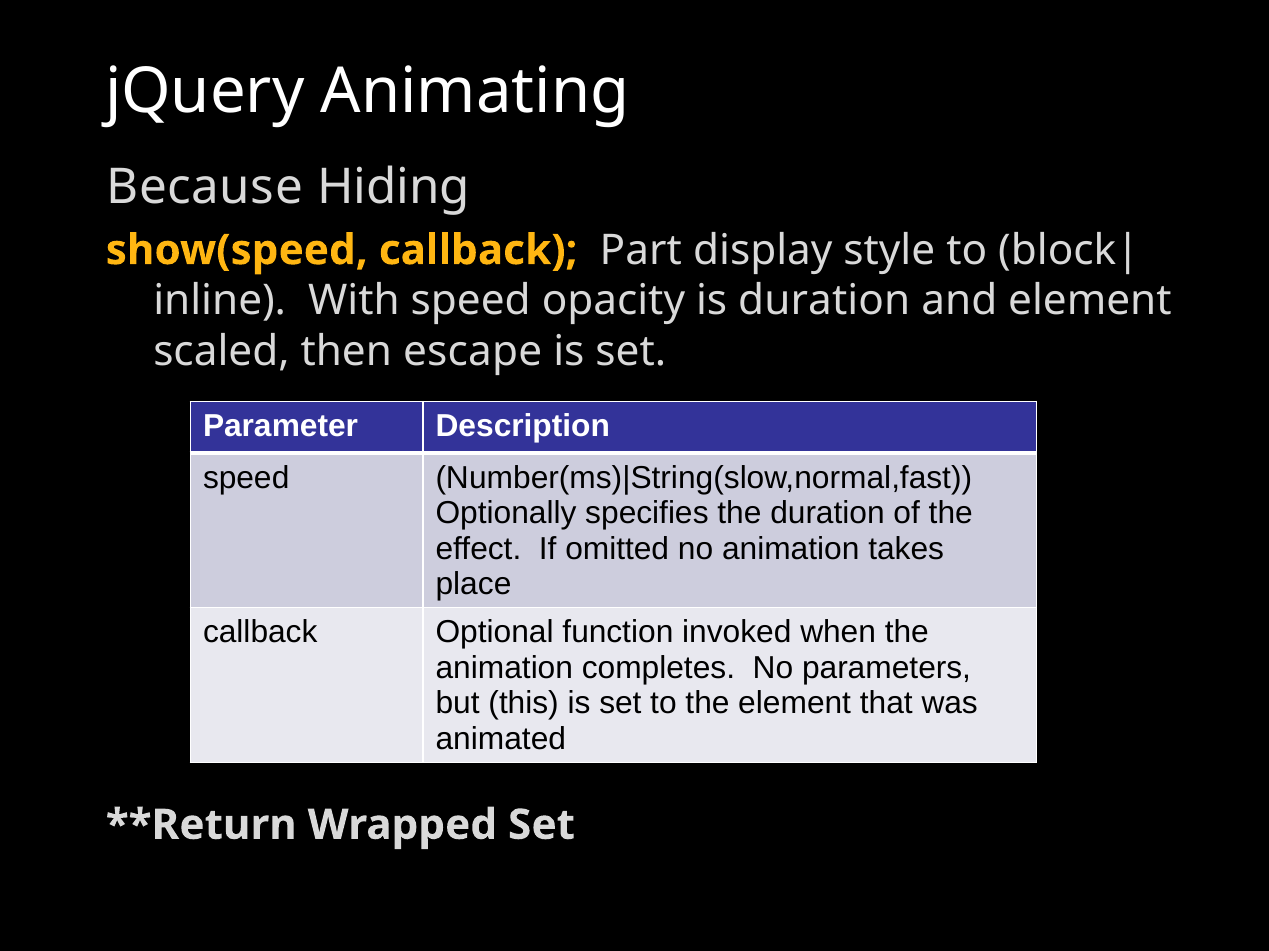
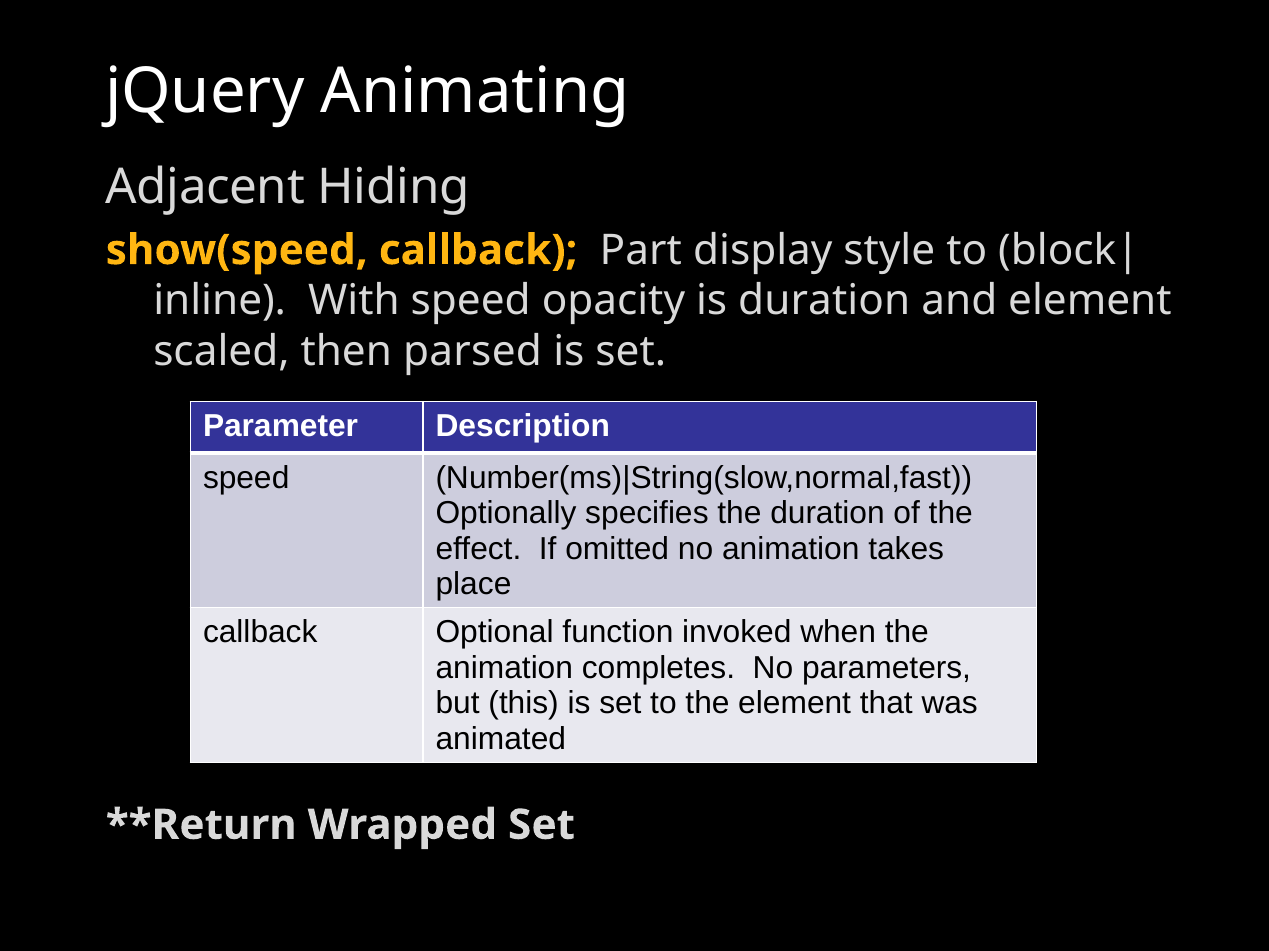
Because: Because -> Adjacent (205, 187)
escape: escape -> parsed (473, 352)
